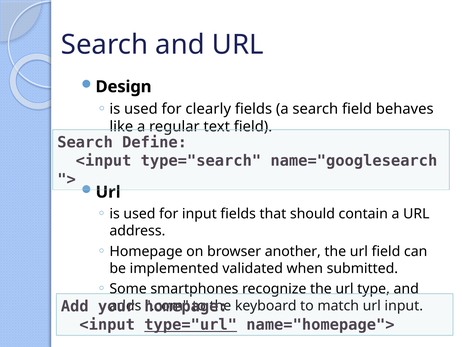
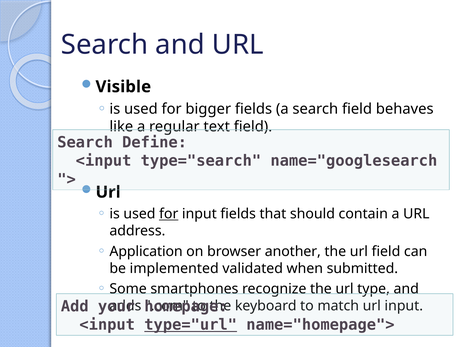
Design: Design -> Visible (123, 87)
clearly: clearly -> bigger (208, 109)
for underline: none -> present (169, 214)
Homepage: Homepage -> Application (146, 251)
